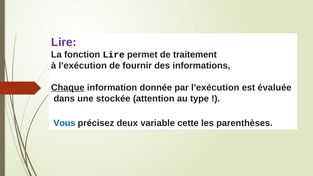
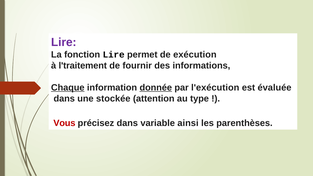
traitement: traitement -> exécution (195, 55)
à l'exécution: l'exécution -> l'traitement (83, 66)
donnée underline: none -> present (156, 88)
Vous colour: blue -> red (64, 123)
précisez deux: deux -> dans (127, 123)
cette: cette -> ainsi (188, 123)
